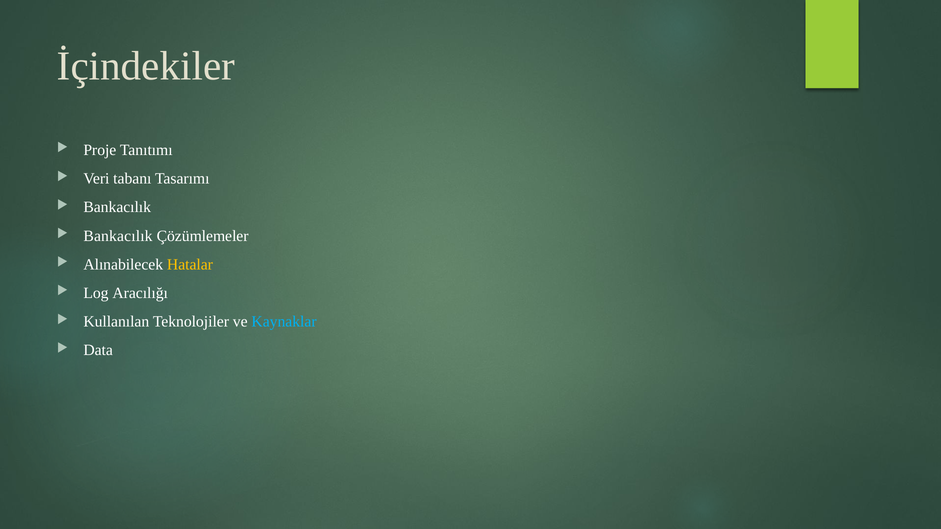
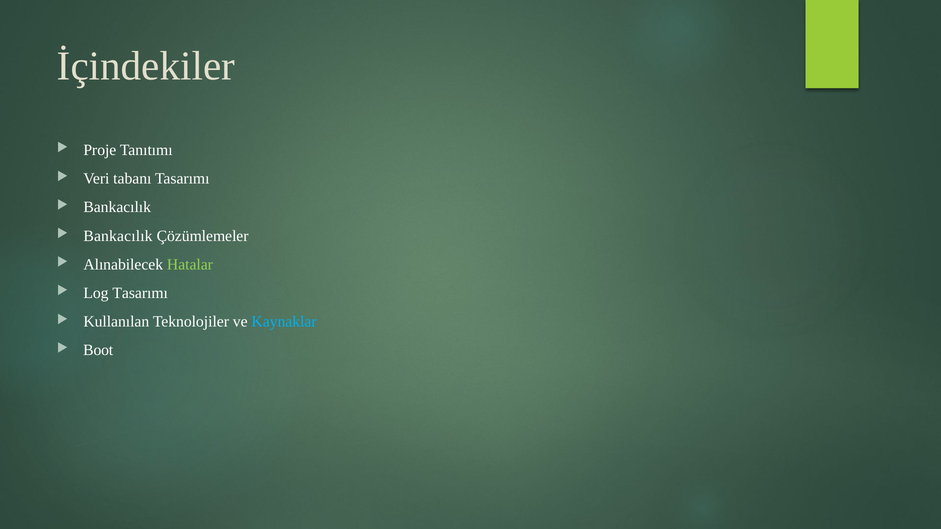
Hatalar colour: yellow -> light green (190, 265)
Log Aracılığı: Aracılığı -> Tasarımı (140, 293)
Data: Data -> Boot (98, 351)
